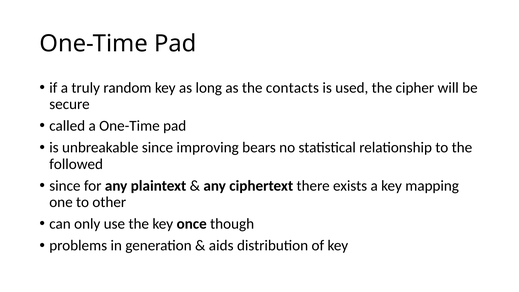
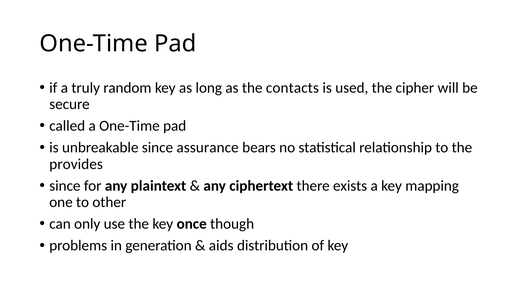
improving: improving -> assurance (208, 148)
followed: followed -> provides (76, 164)
